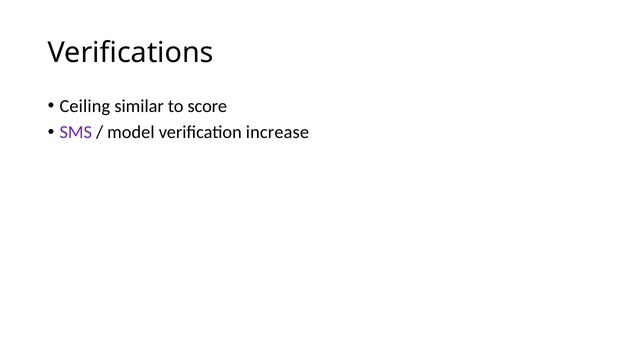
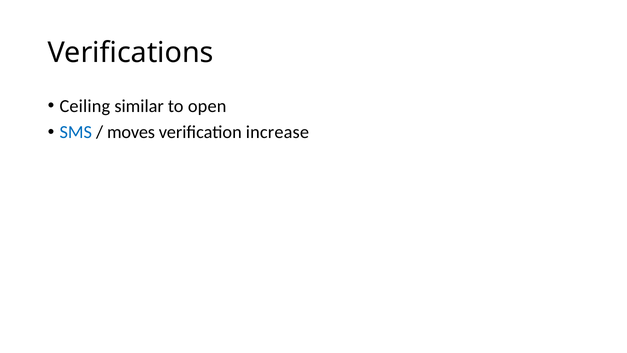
score: score -> open (207, 106)
SMS colour: purple -> blue (76, 132)
model: model -> moves (131, 132)
